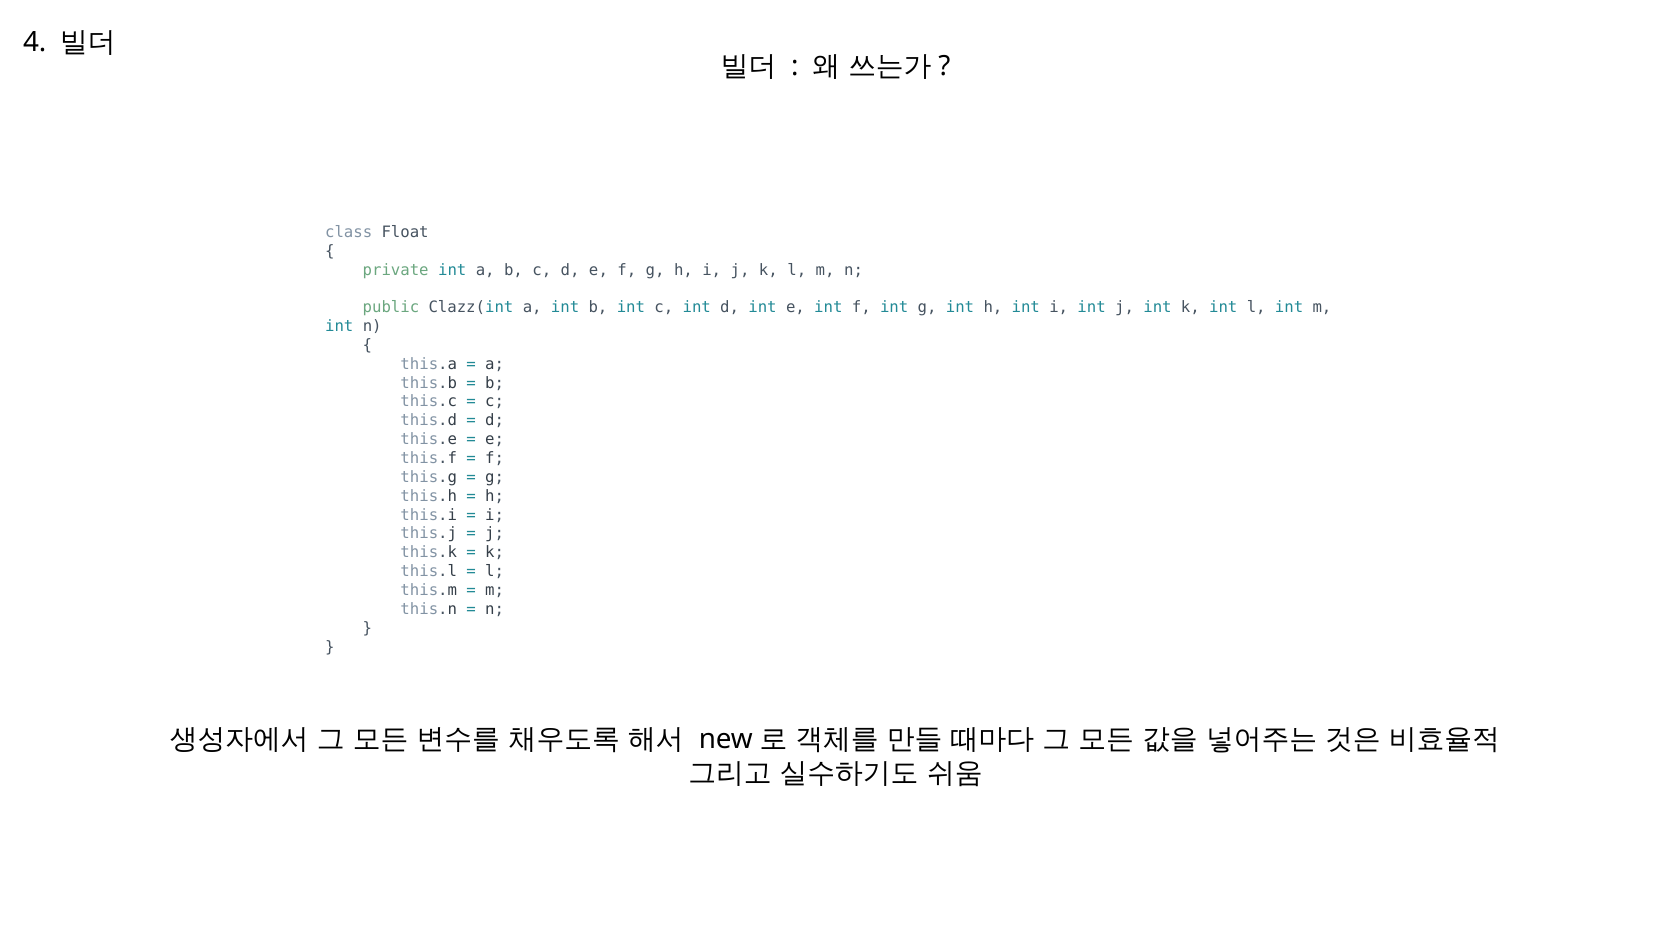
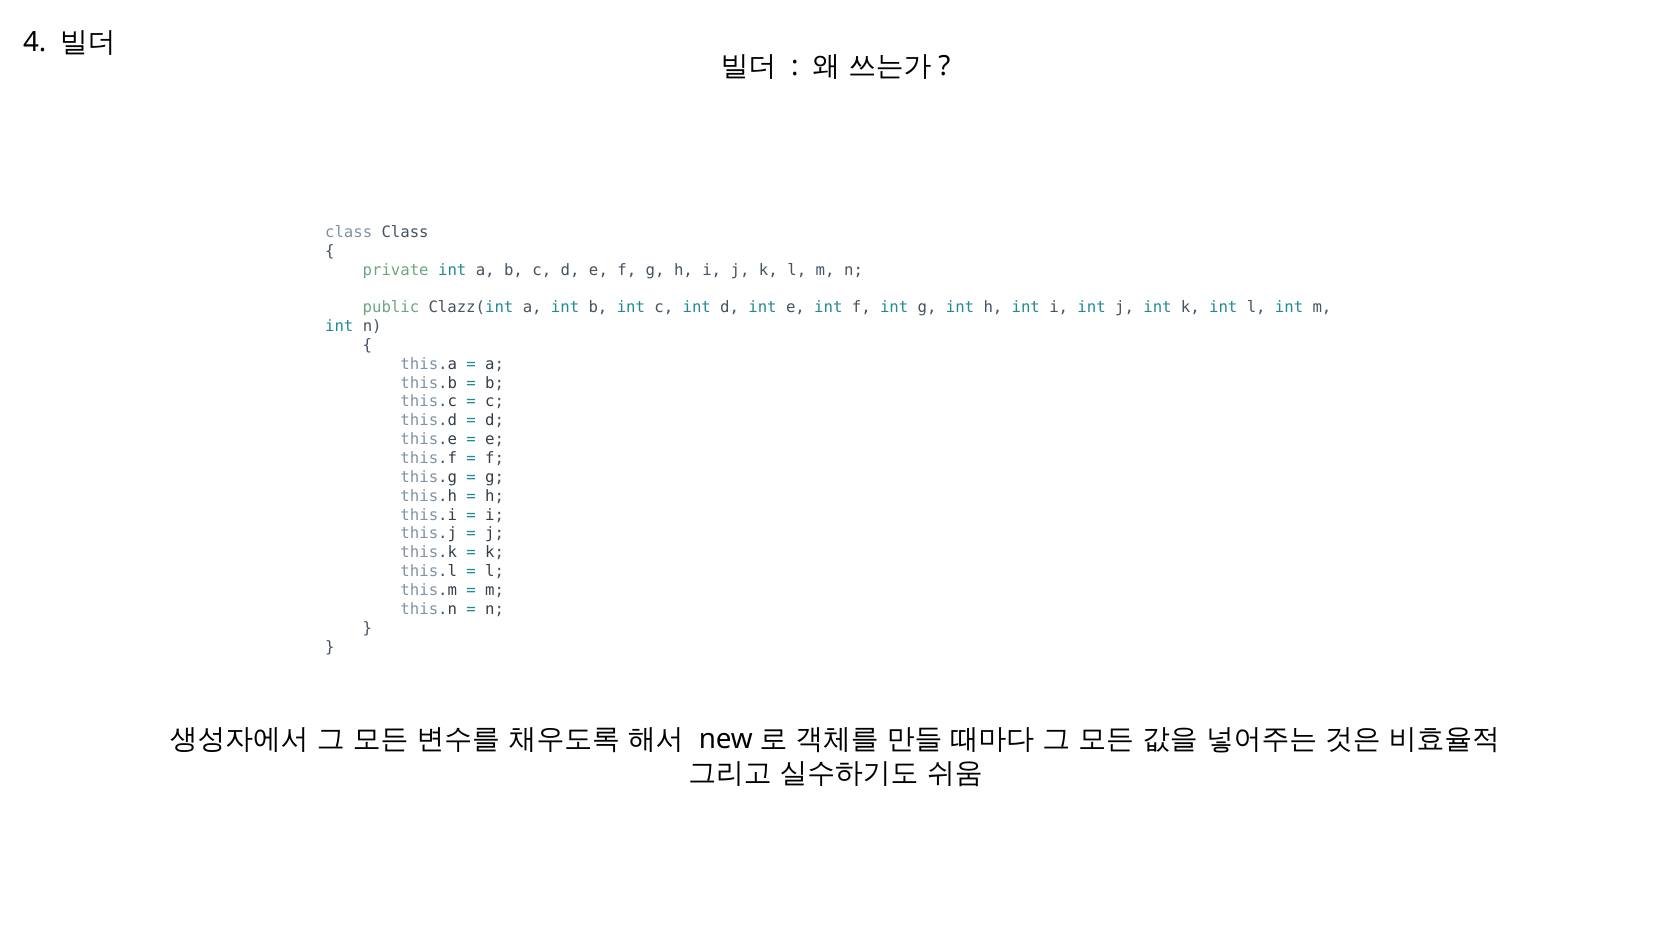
class Float: Float -> Class (405, 232)
